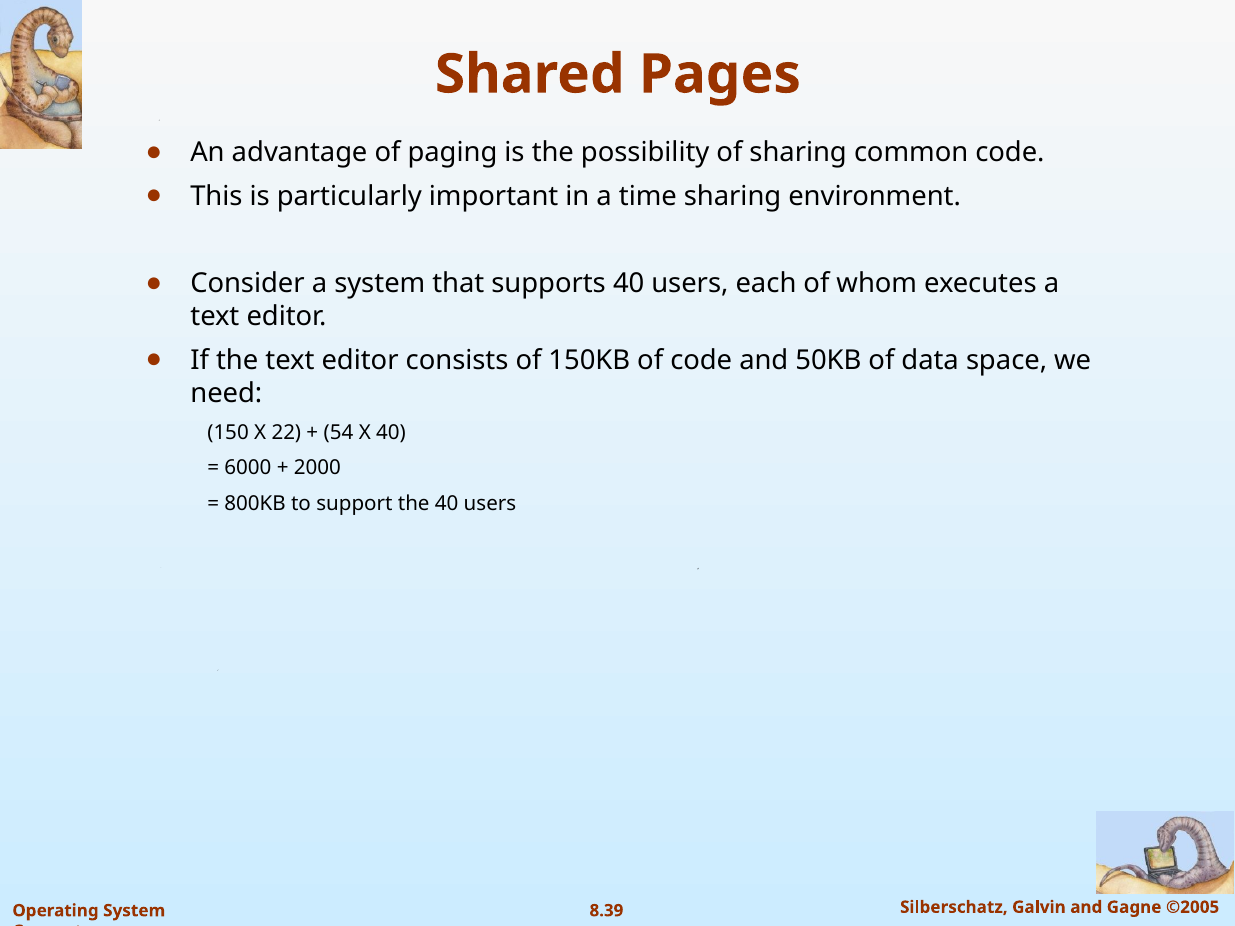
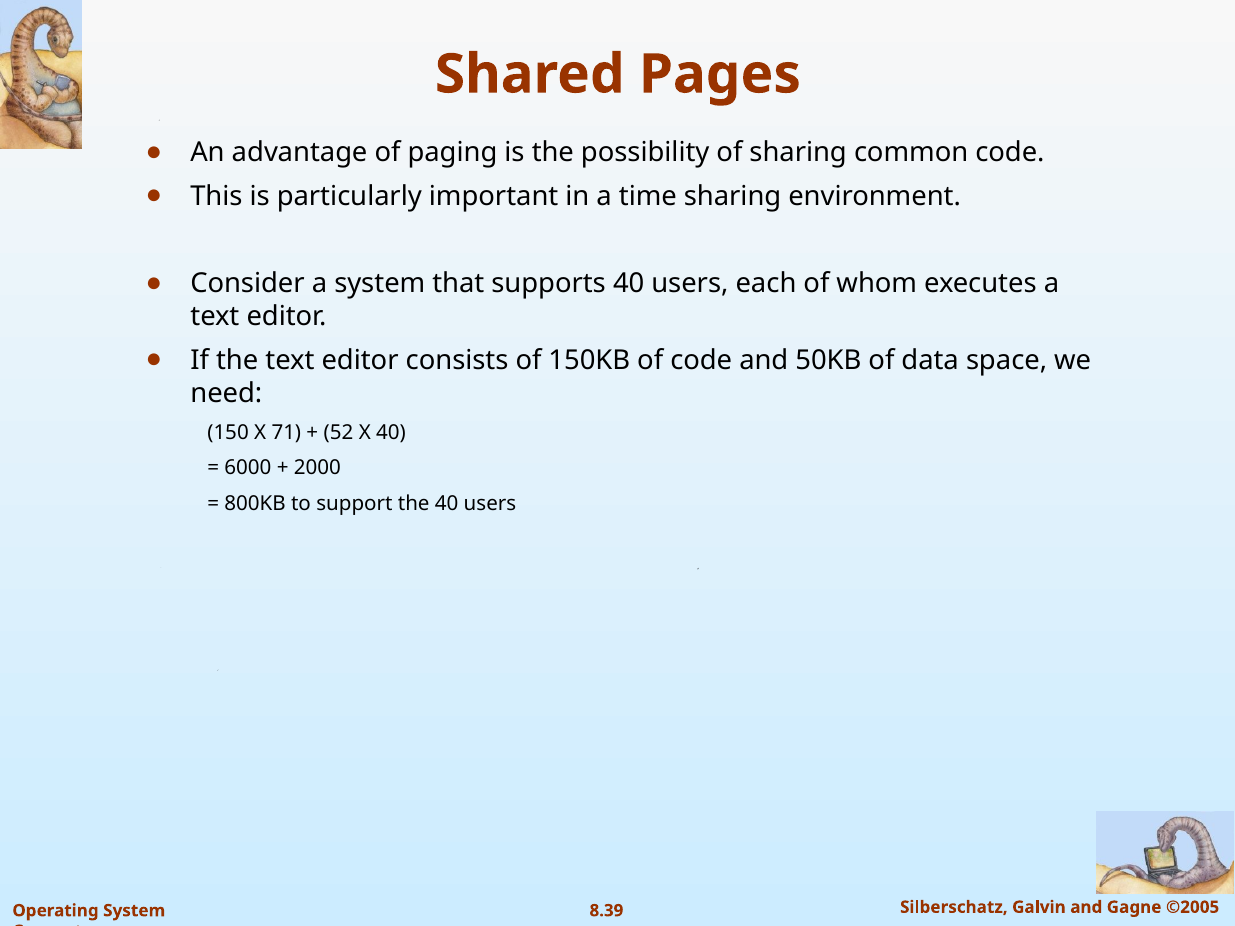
22: 22 -> 71 (286, 433)
54: 54 -> 52 (338, 433)
